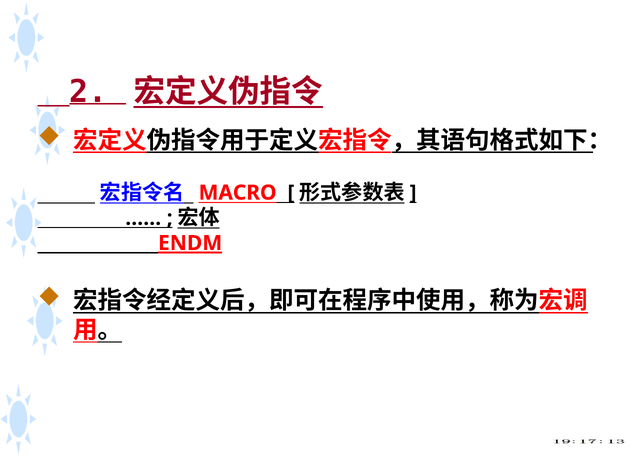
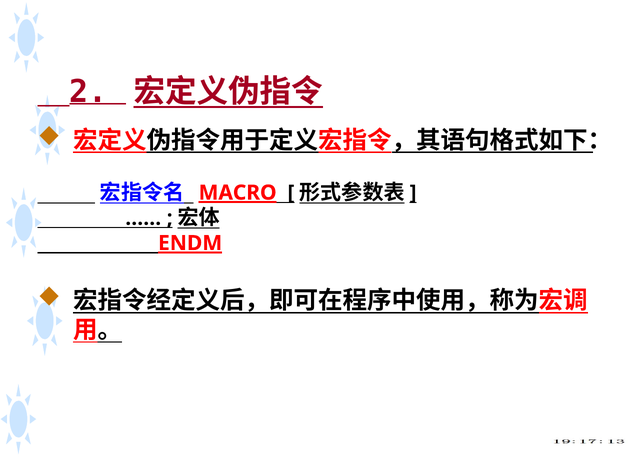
MACRO underline: none -> present (238, 193)
